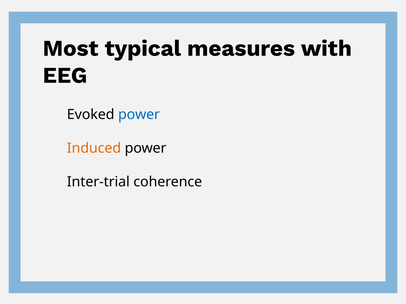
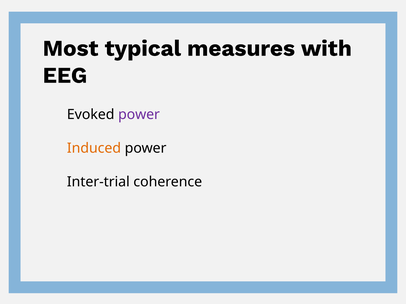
power colour: blue -> purple (139, 115)
